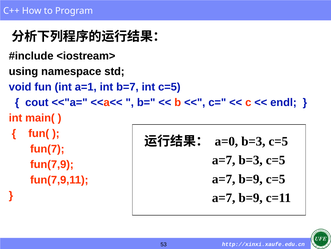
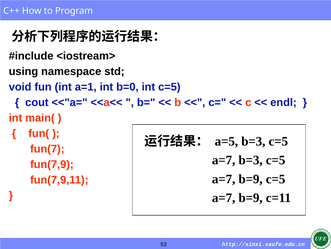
b=7: b=7 -> b=0 (127, 87)
a=0: a=0 -> a=5 (226, 141)
